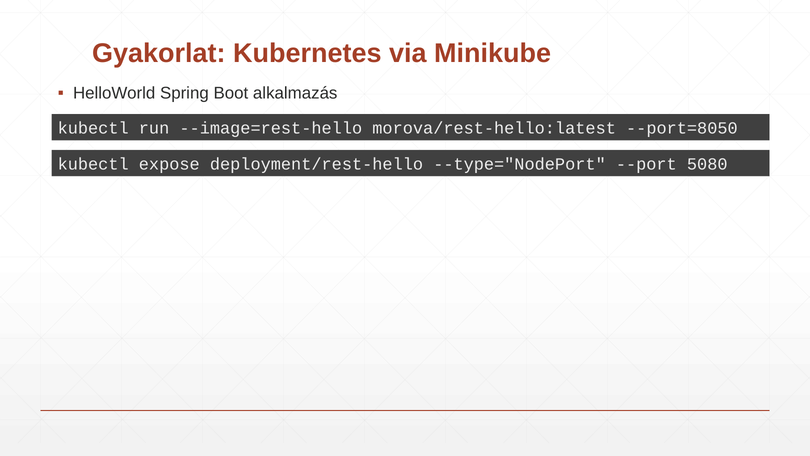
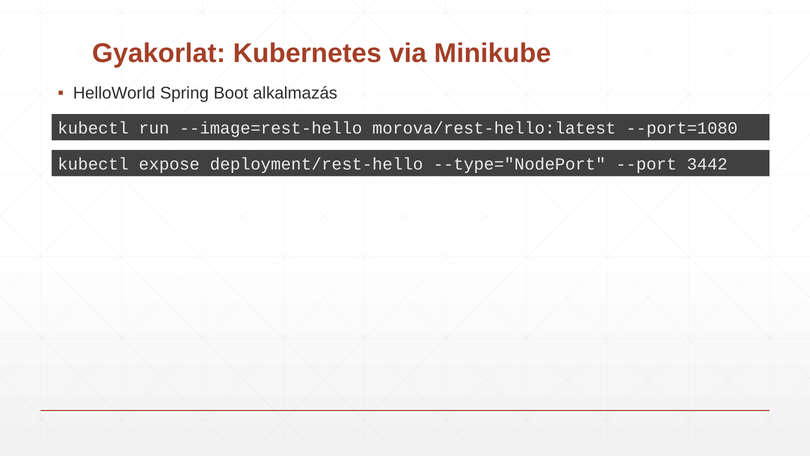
--port=8050: --port=8050 -> --port=1080 (682, 128)
5080: 5080 -> 3442 (707, 164)
